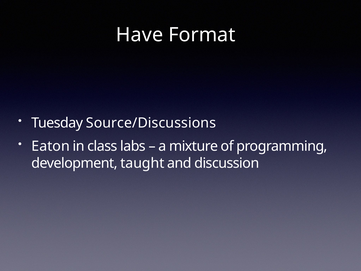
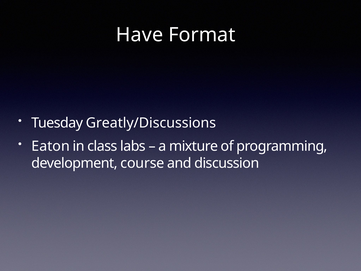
Source/Discussions: Source/Discussions -> Greatly/Discussions (151, 123)
taught: taught -> course (142, 163)
